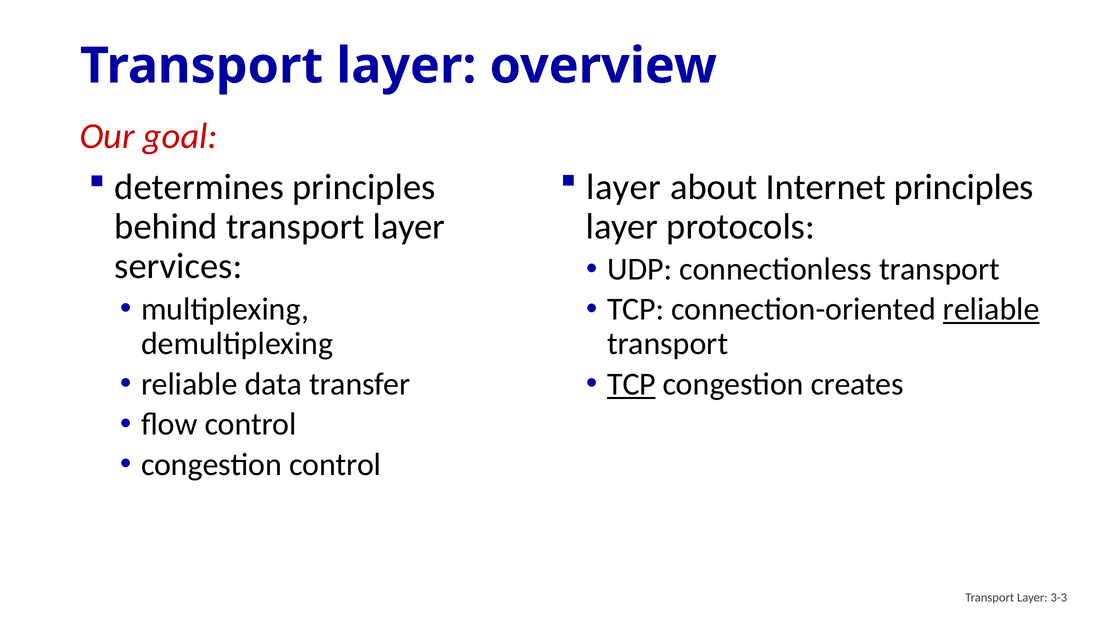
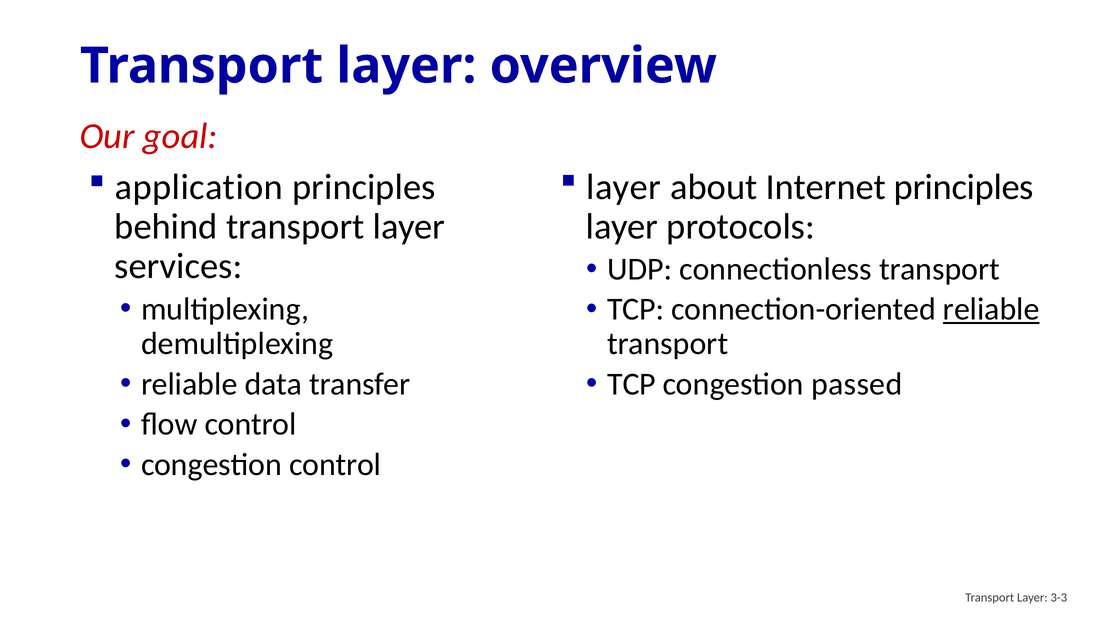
determines: determines -> application (199, 187)
TCP underline: present -> none (632, 384)
creates: creates -> passed (857, 384)
